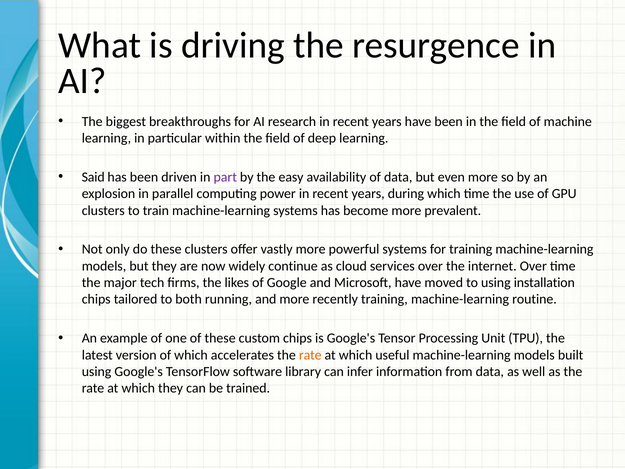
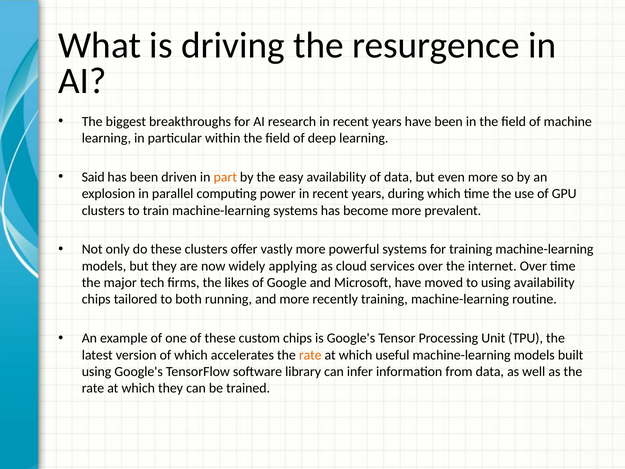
part colour: purple -> orange (225, 177)
continue: continue -> applying (293, 266)
using installation: installation -> availability (544, 283)
